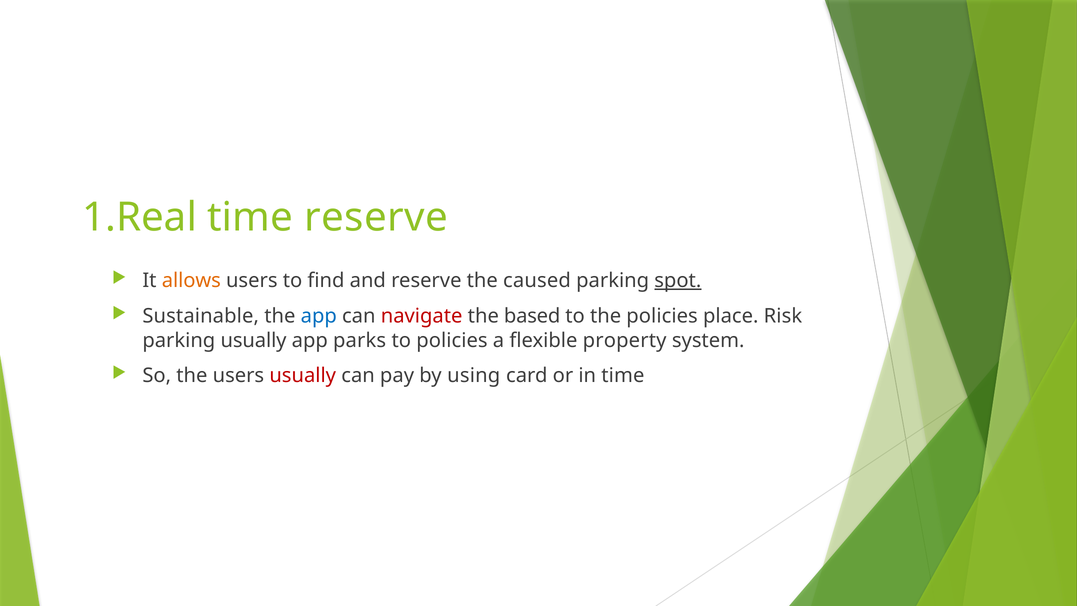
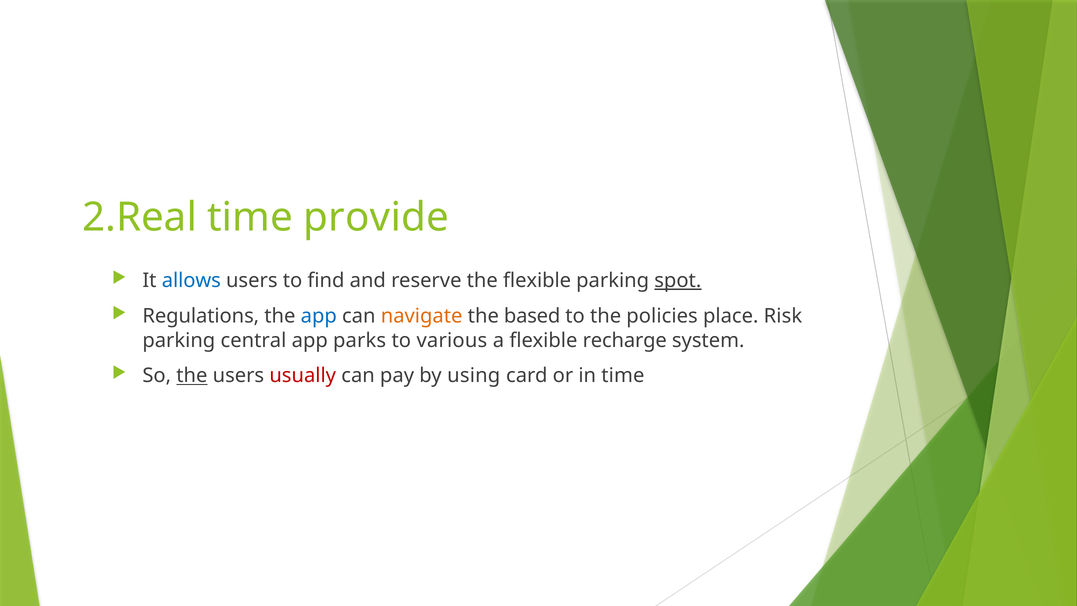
1.Real: 1.Real -> 2.Real (140, 217)
time reserve: reserve -> provide (376, 217)
allows colour: orange -> blue (191, 281)
the caused: caused -> flexible (537, 281)
Sustainable: Sustainable -> Regulations (201, 316)
navigate colour: red -> orange (422, 316)
parking usually: usually -> central (253, 340)
to policies: policies -> various (452, 340)
property: property -> recharge (625, 340)
the underline: none -> present (192, 376)
